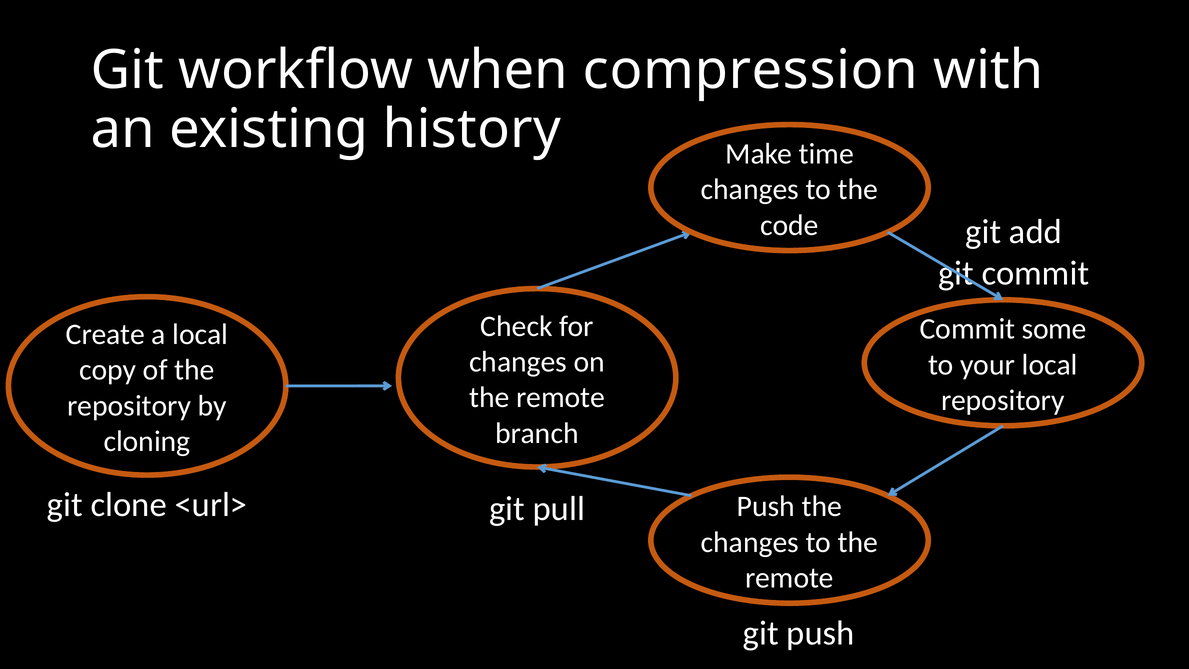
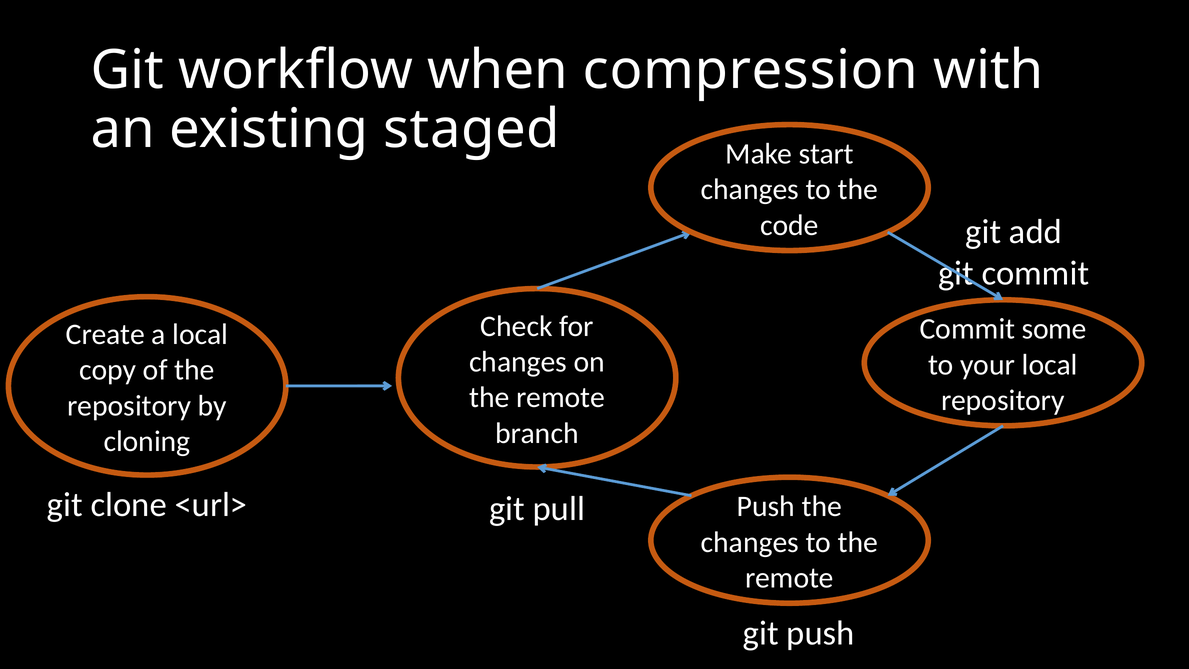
history: history -> staged (472, 129)
time: time -> start (826, 154)
